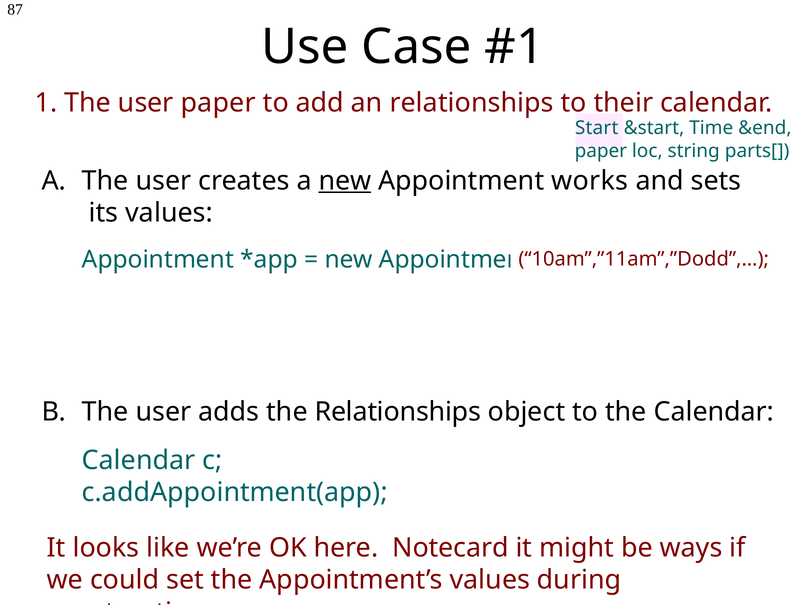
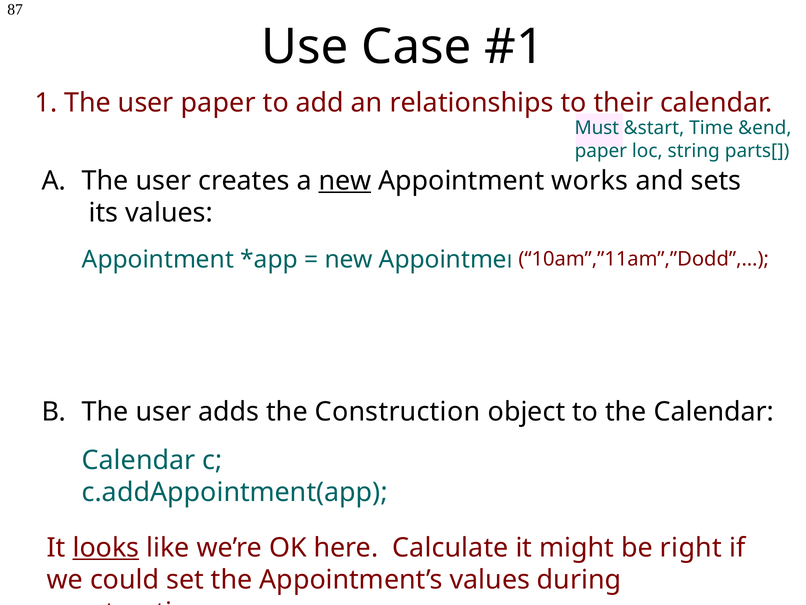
Start: Start -> Must (597, 128)
the Relationships: Relationships -> Construction (398, 411)
looks underline: none -> present (106, 547)
Notecard: Notecard -> Calculate (450, 547)
ways: ways -> right (691, 547)
